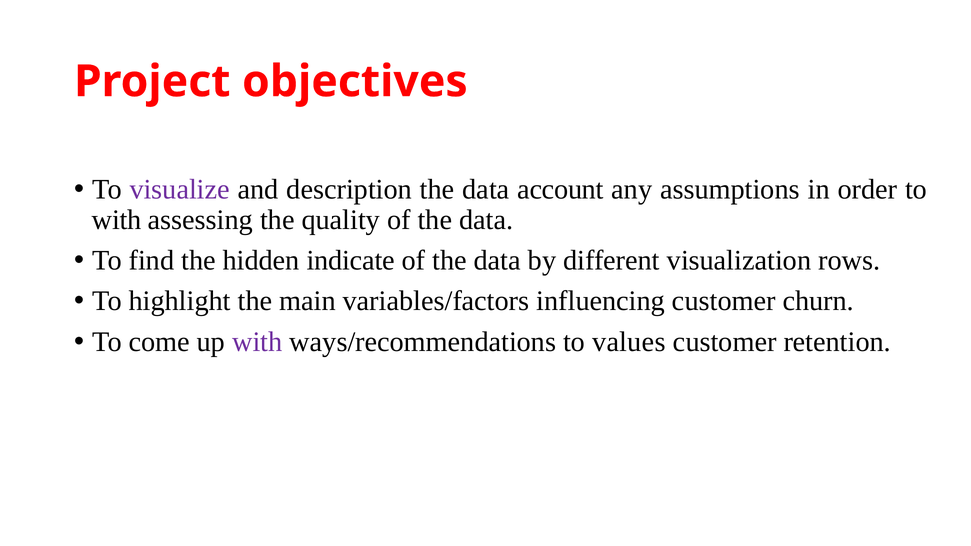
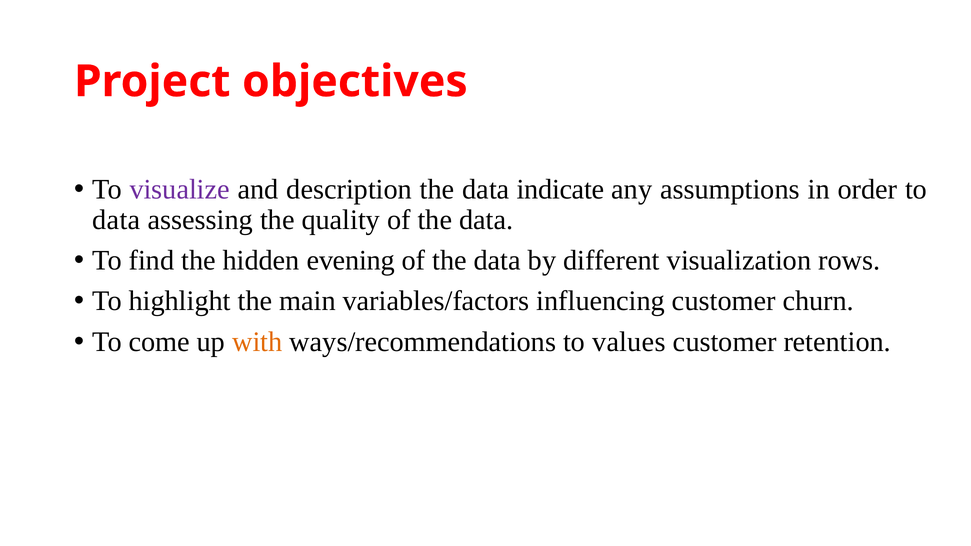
account: account -> indicate (561, 189)
with: with -> data (116, 220)
indicate: indicate -> evening (351, 261)
with colour: purple -> orange (257, 342)
